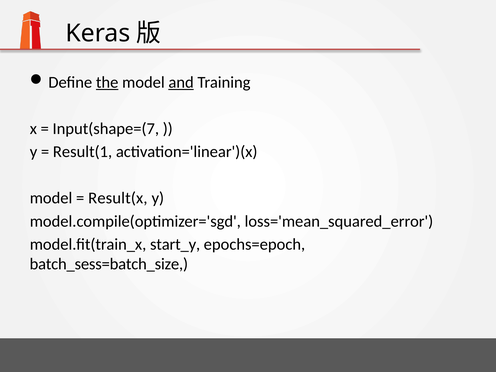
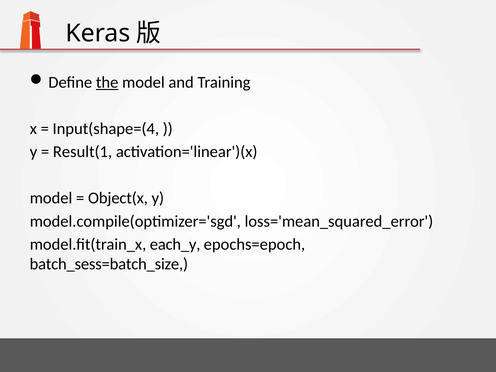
and underline: present -> none (181, 82)
Input(shape=(7: Input(shape=(7 -> Input(shape=(4 (106, 129)
Result(x: Result(x -> Object(x (118, 198)
start_y: start_y -> each_y (175, 244)
